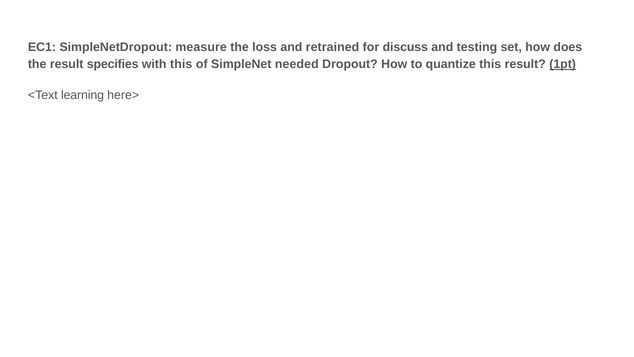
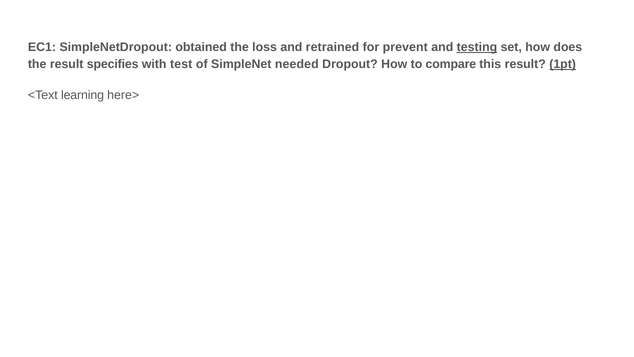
measure: measure -> obtained (201, 47)
discuss: discuss -> prevent (405, 47)
testing underline: none -> present (477, 47)
with this: this -> test (181, 64)
quantize: quantize -> compare (451, 64)
